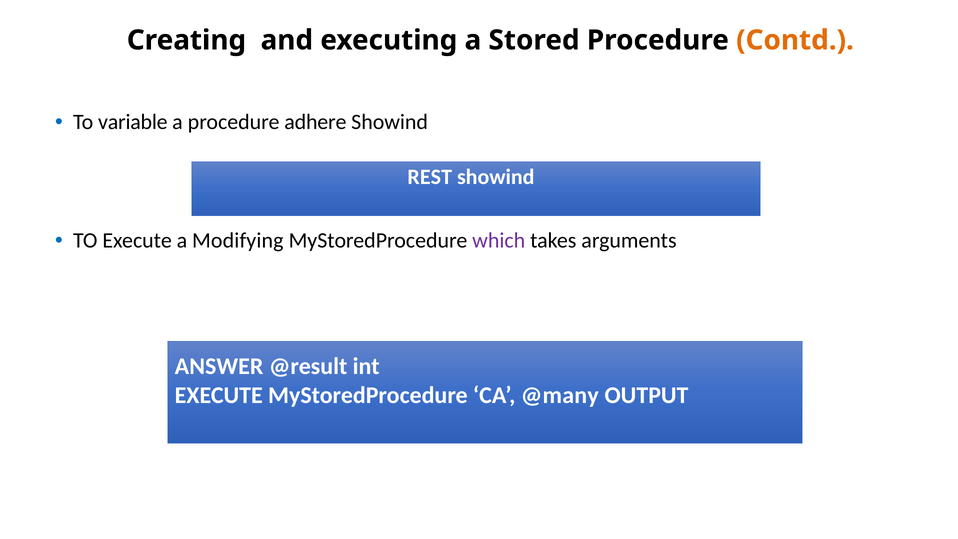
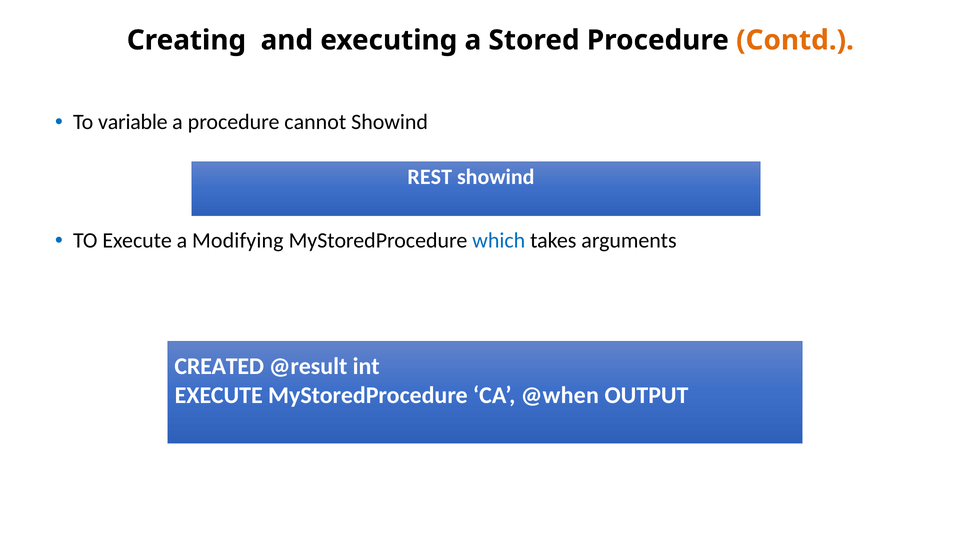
adhere: adhere -> cannot (315, 122)
which colour: purple -> blue (499, 241)
ANSWER: ANSWER -> CREATED (219, 366)
@many: @many -> @when (560, 395)
